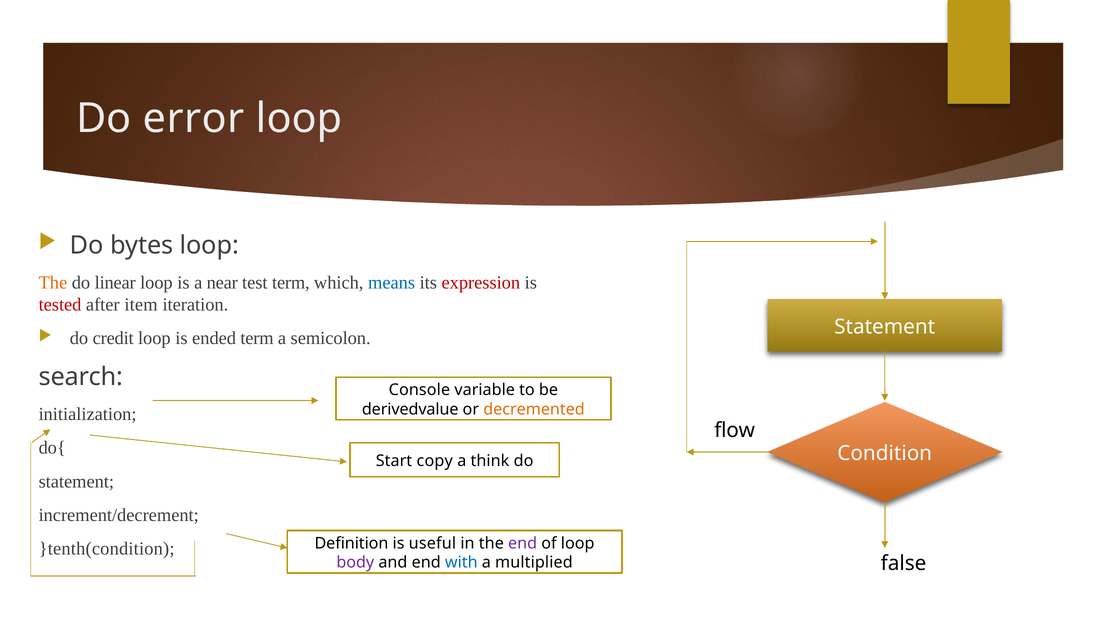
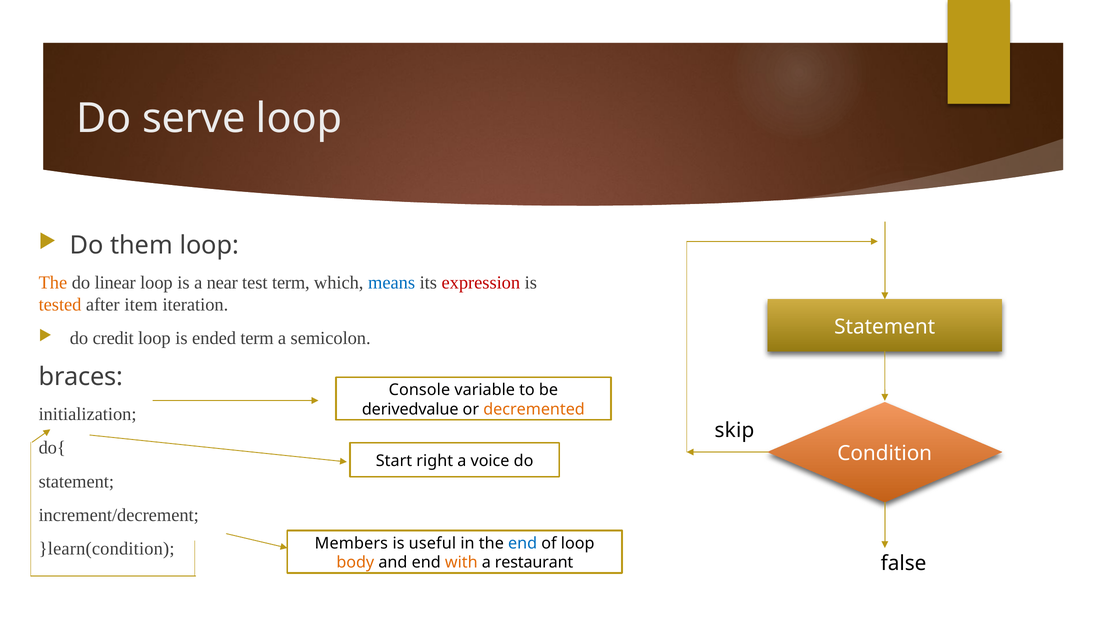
error: error -> serve (194, 119)
bytes: bytes -> them (141, 245)
tested colour: red -> orange (60, 305)
search: search -> braces (81, 377)
flow: flow -> skip (734, 430)
copy: copy -> right (435, 461)
think: think -> voice (490, 461)
Definition: Definition -> Members (351, 543)
end colour: purple -> blue (523, 543)
}tenth(condition: }tenth(condition -> }learn(condition (107, 549)
body colour: purple -> orange (355, 562)
with colour: blue -> orange (461, 562)
multiplied: multiplied -> restaurant (534, 562)
